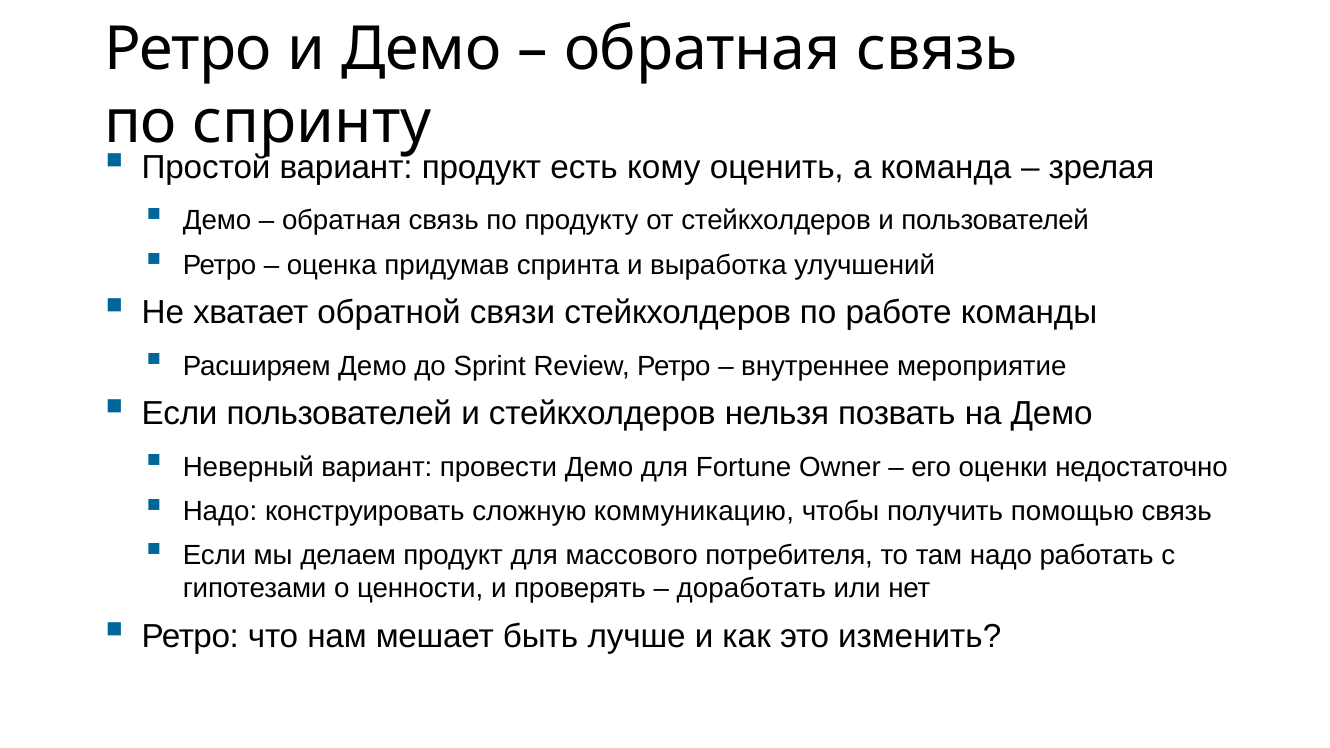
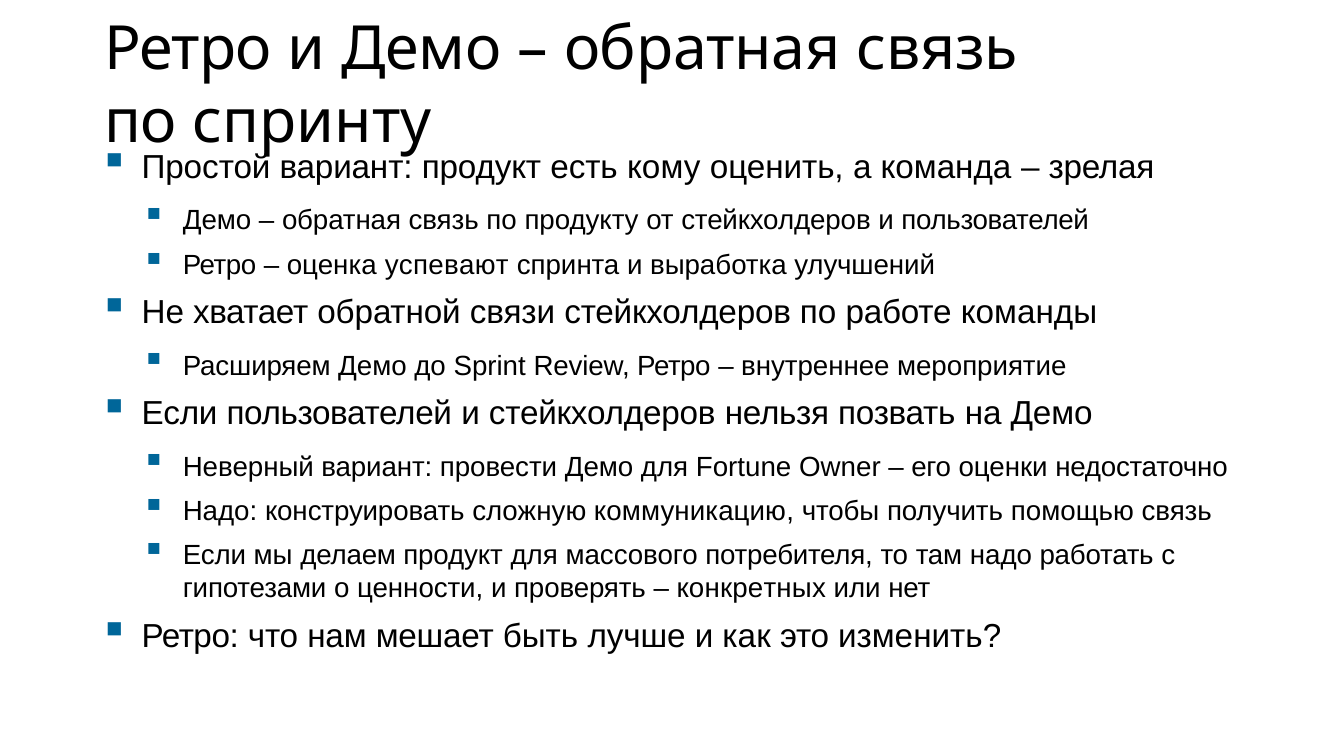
придумав: придумав -> успевают (447, 265)
доработать: доработать -> конкретных (751, 589)
